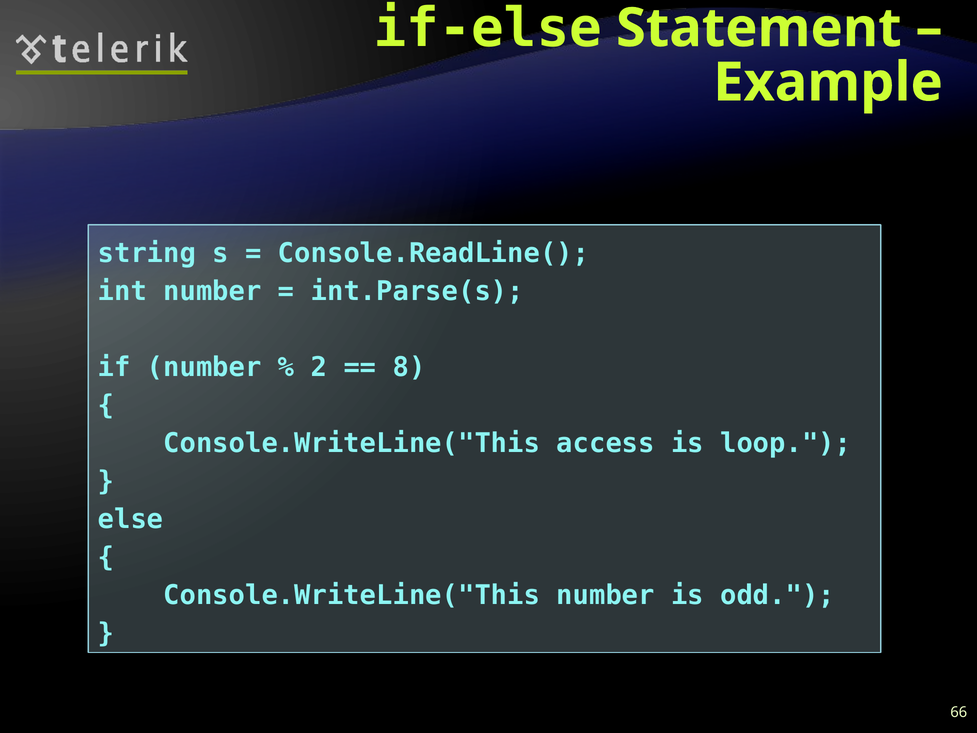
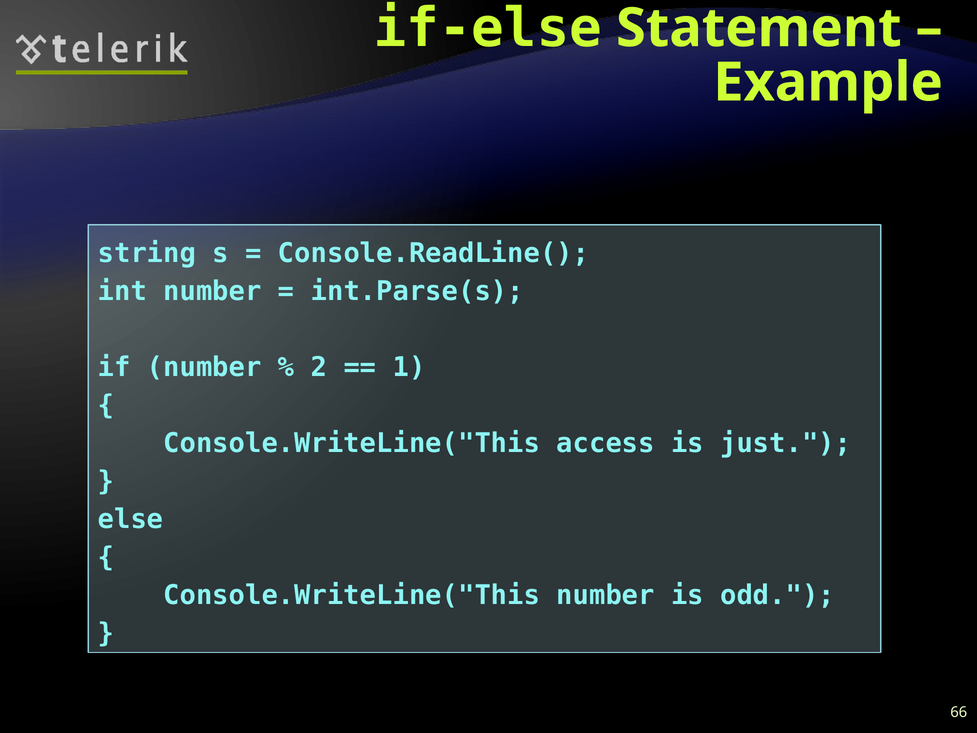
8: 8 -> 1 (409, 367)
loop: loop -> just (786, 443)
